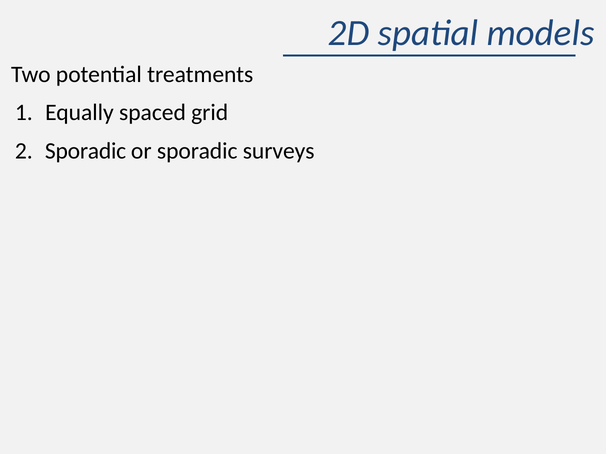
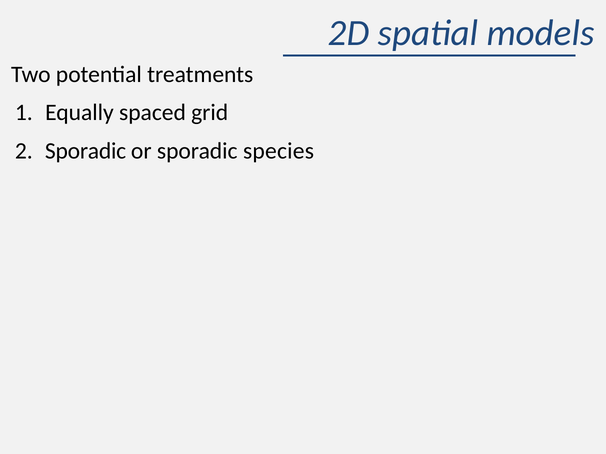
surveys: surveys -> species (279, 151)
